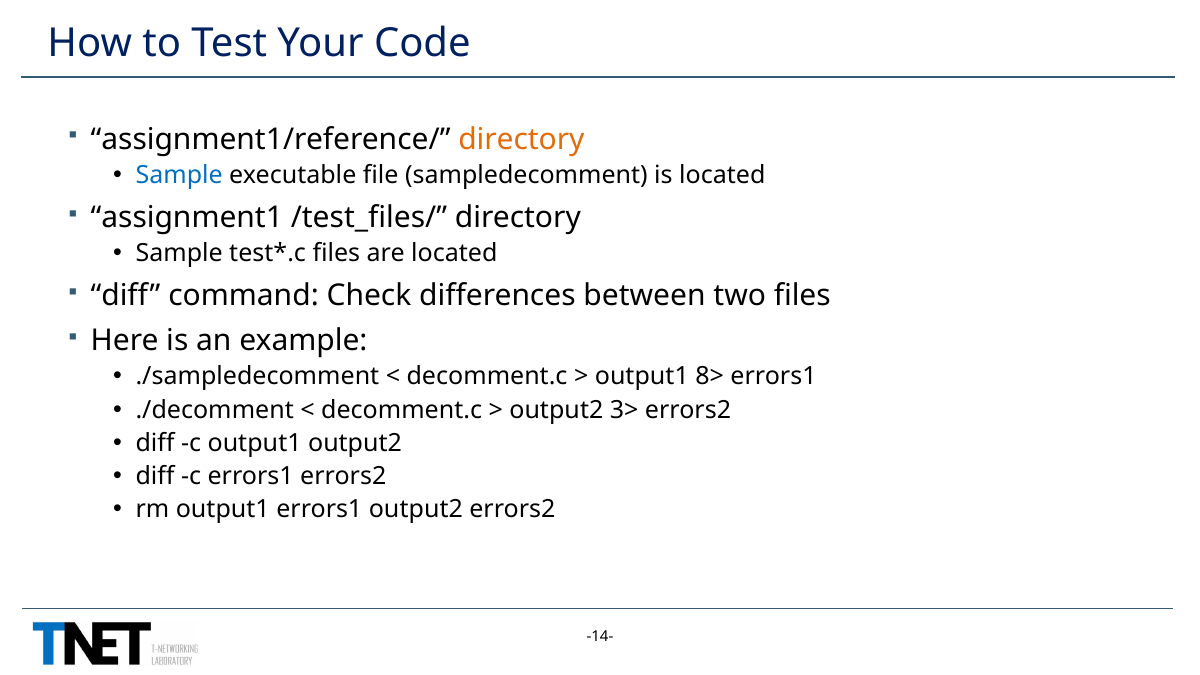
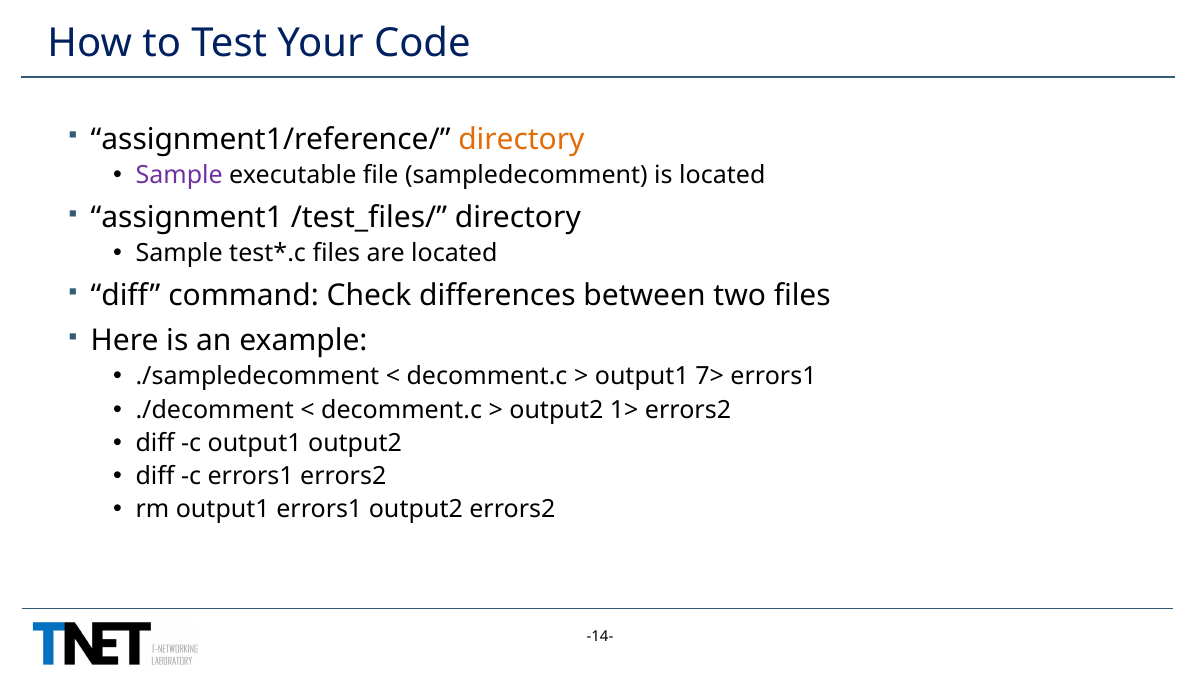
Sample colour: blue -> purple (179, 176)
8>: 8> -> 7> (710, 377)
3>: 3> -> 1> (624, 410)
